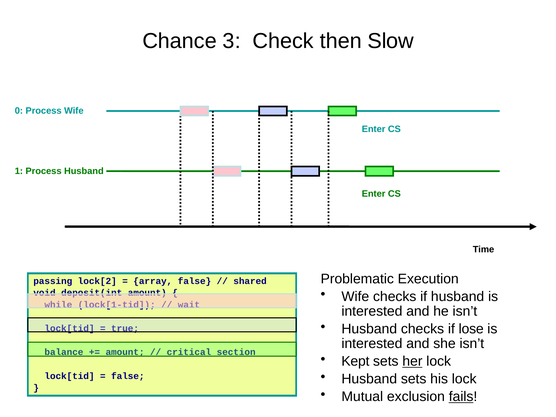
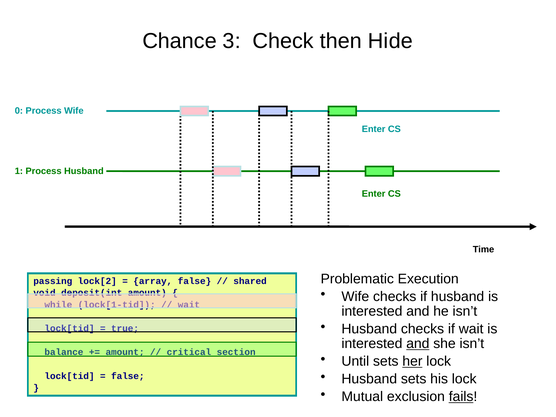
Slow: Slow -> Hide (390, 41)
if lose: lose -> wait (471, 329)
and underline: none -> present (418, 344)
Kept: Kept -> Until (355, 361)
